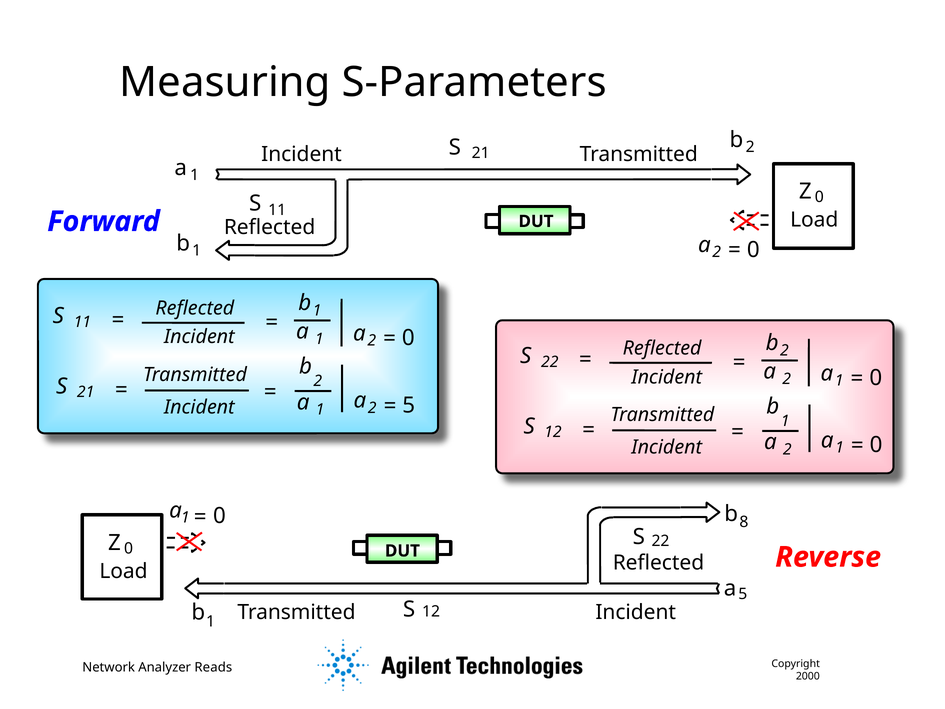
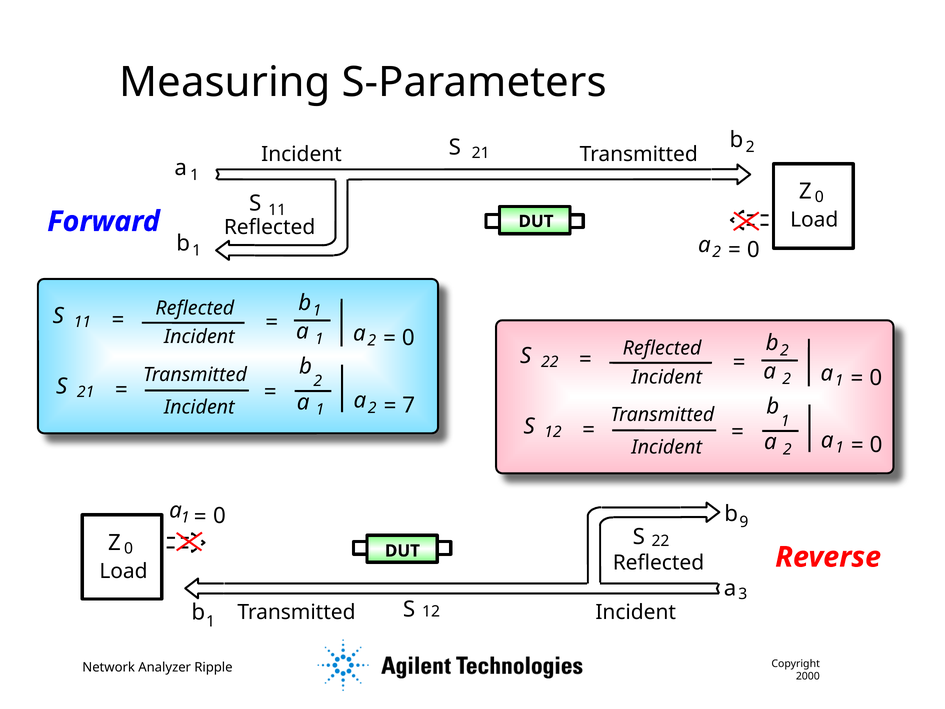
5: 5 -> 7 (409, 405)
8: 8 -> 9 (744, 522)
a 5: 5 -> 3 (743, 594)
Reads: Reads -> Ripple (213, 667)
